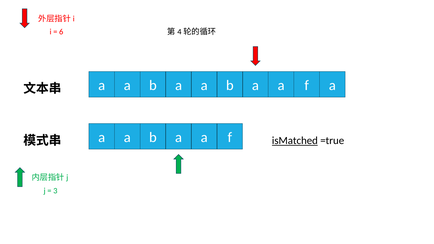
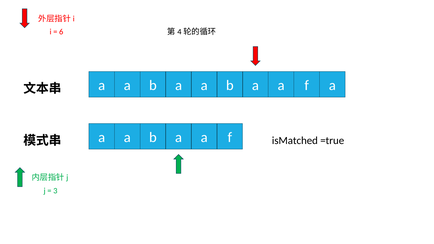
isMatched underline: present -> none (295, 141)
